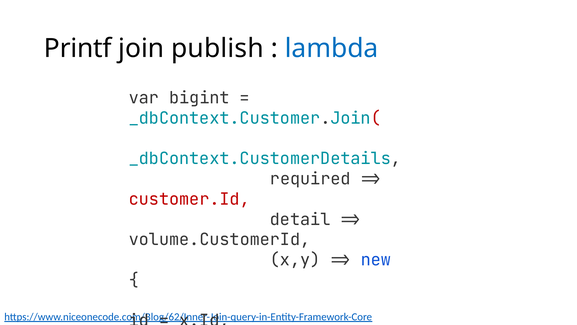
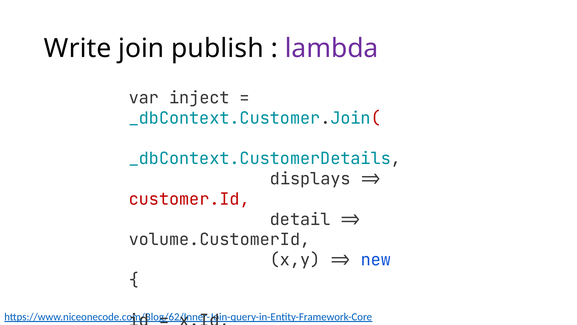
Printf: Printf -> Write (78, 48)
lambda colour: blue -> purple (332, 48)
bigint: bigint -> inject (199, 98)
required: required -> displays (310, 179)
